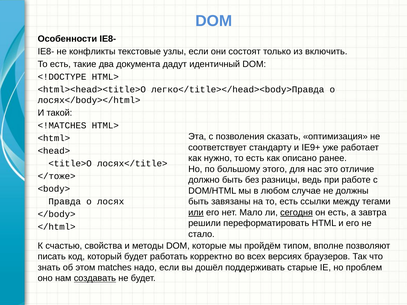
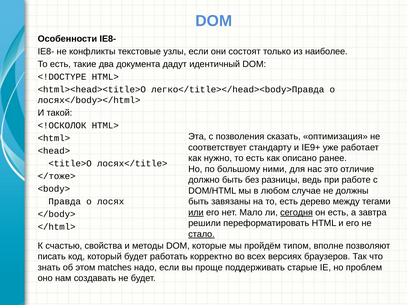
включить: включить -> наиболее (326, 52)
<!MATCHES: <!MATCHES -> <!ОСКОЛОК (62, 126)
этого: этого -> ними (275, 169)
ссылки: ссылки -> дерево (315, 202)
стало underline: none -> present (201, 234)
дошёл: дошёл -> проще (209, 268)
создавать underline: present -> none (95, 279)
